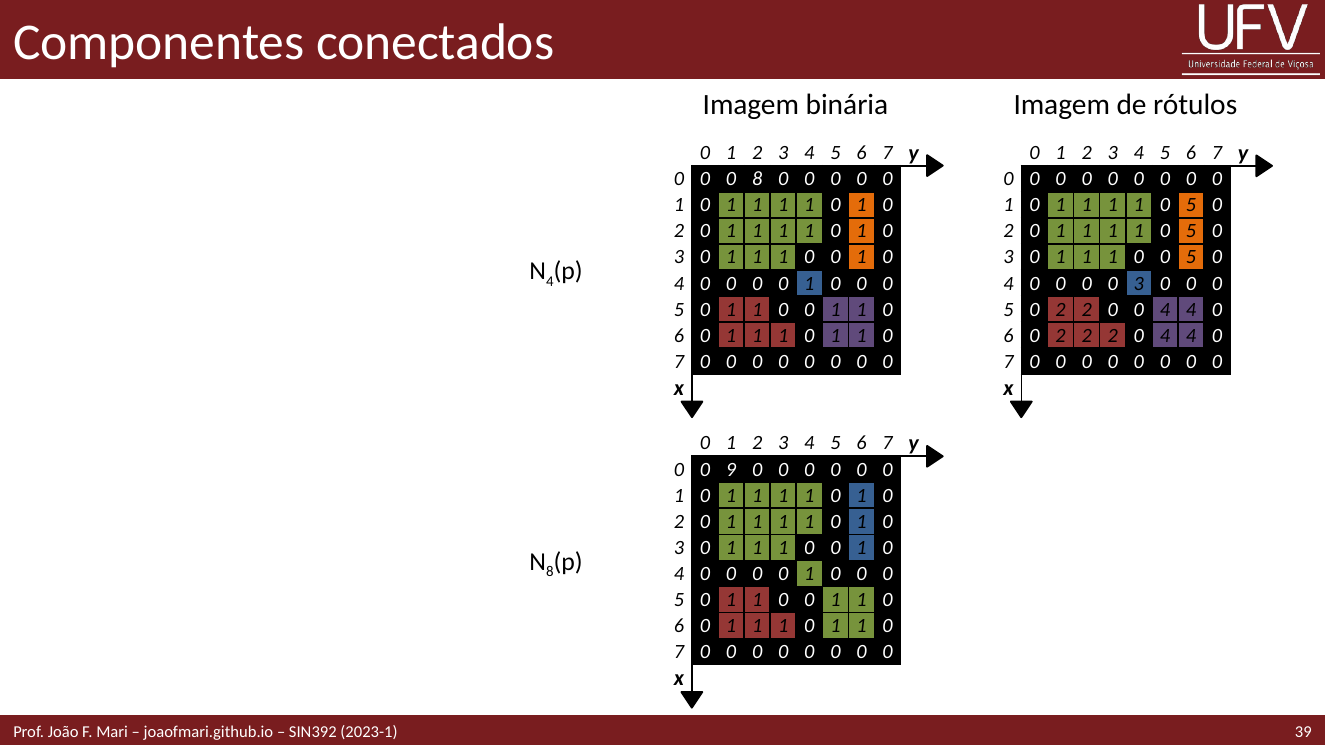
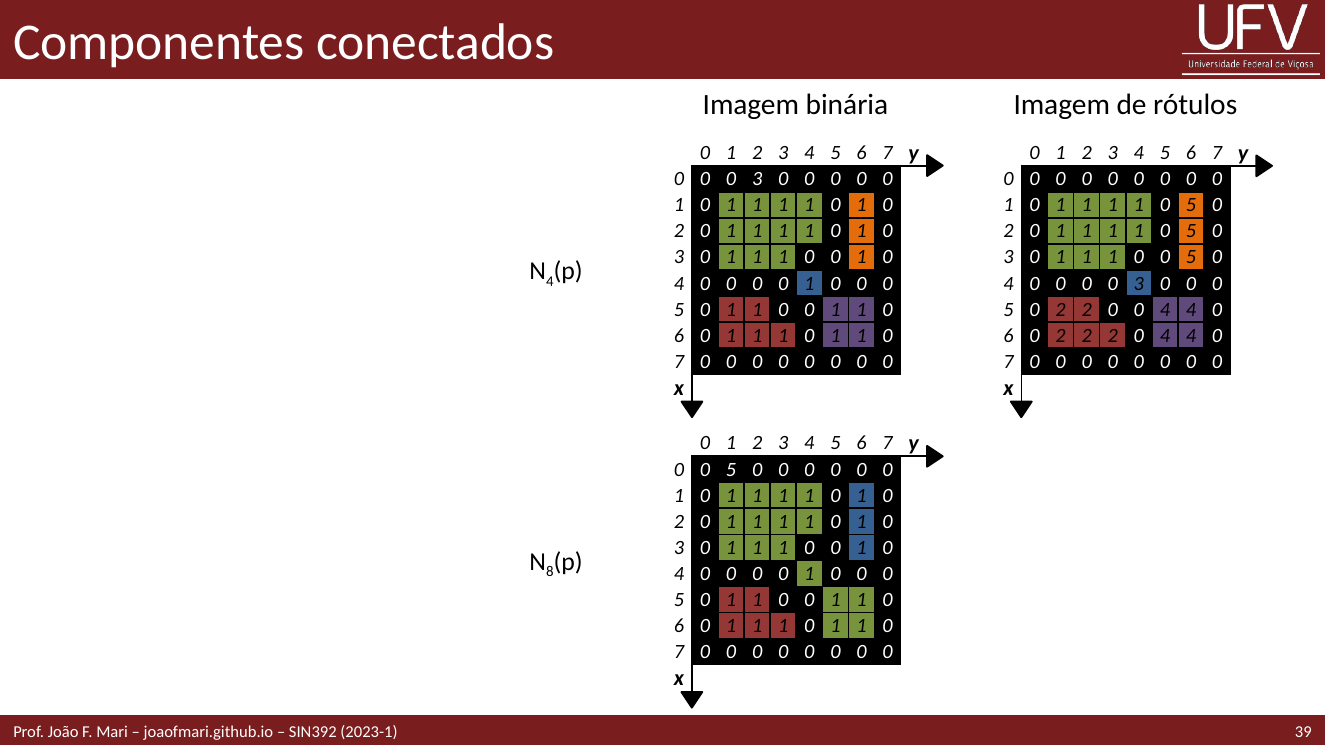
8: 8 -> 3 (757, 179)
9: 9 -> 5 (731, 470)
